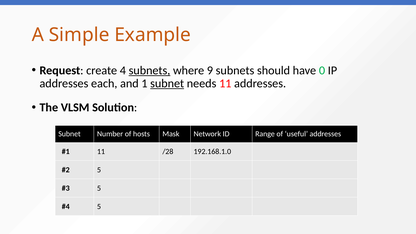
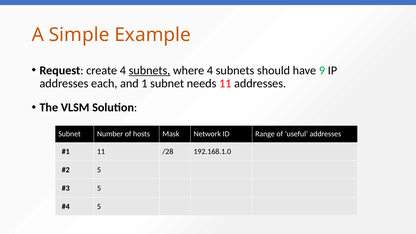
where 9: 9 -> 4 (210, 70)
0: 0 -> 9 (322, 70)
subnet underline: present -> none (167, 83)
